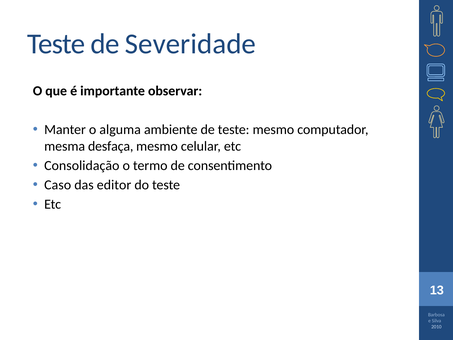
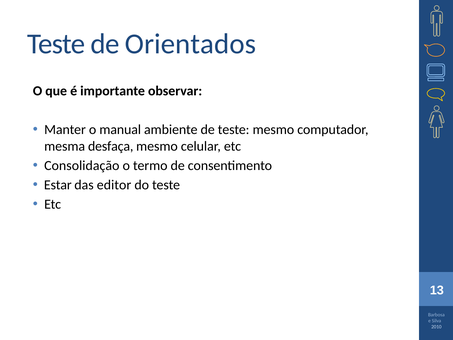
Severidade: Severidade -> Orientados (190, 44)
alguma: alguma -> manual (120, 130)
Caso: Caso -> Estar (58, 185)
